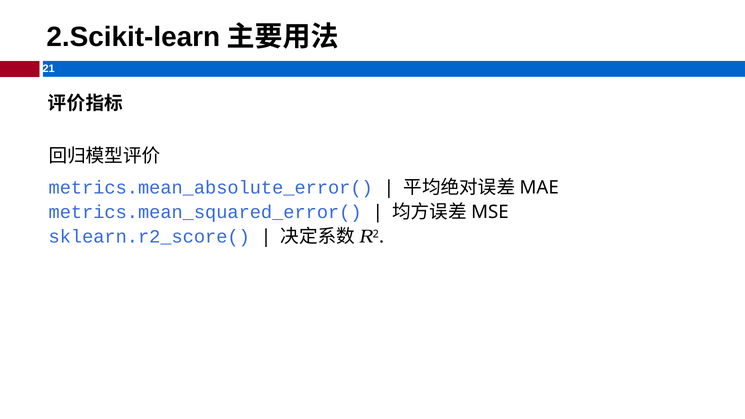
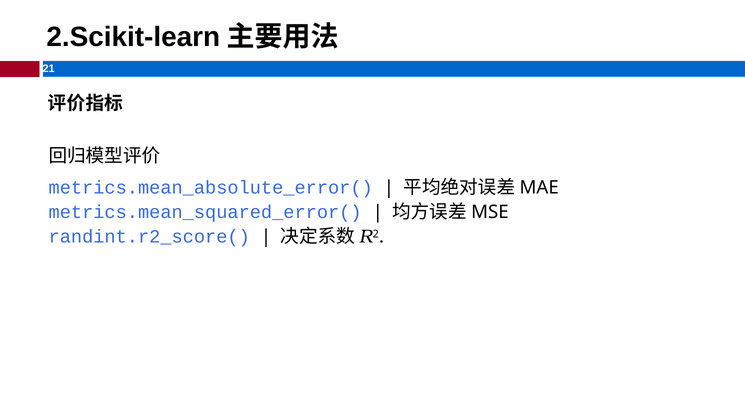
sklearn.r2_score(: sklearn.r2_score( -> randint.r2_score( (149, 237)
